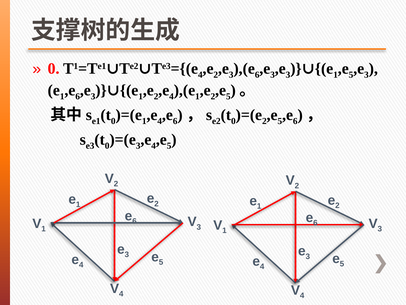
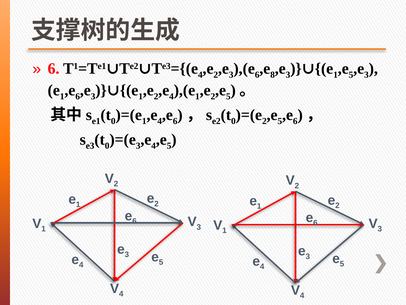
3: 3 -> 8 (273, 75)
0: 0 -> 6 (54, 69)
